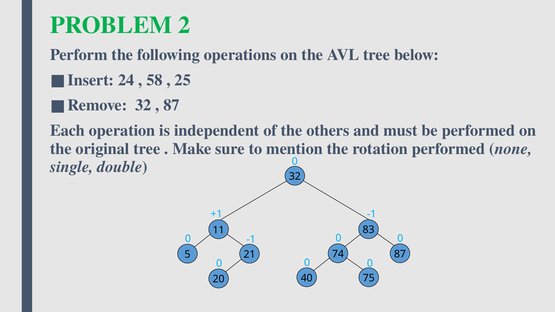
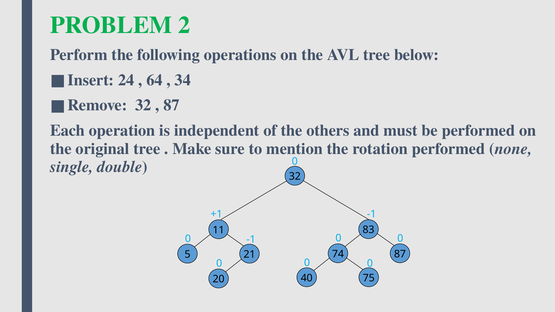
58: 58 -> 64 (154, 80)
25: 25 -> 34 (183, 80)
